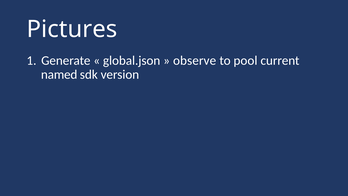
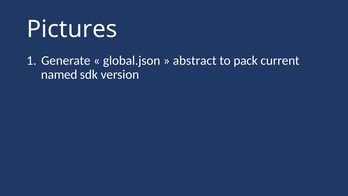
observe: observe -> abstract (195, 60)
pool: pool -> pack (246, 60)
